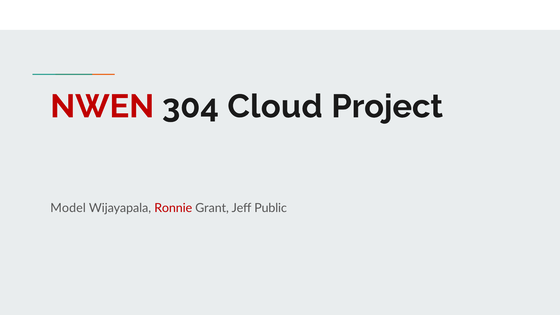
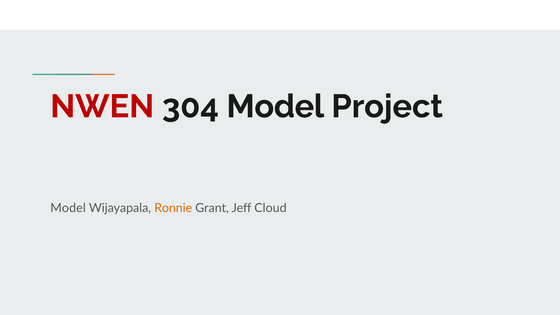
304 Cloud: Cloud -> Model (275, 107)
Ronnie colour: red -> orange (173, 208)
Public: Public -> Cloud (270, 208)
